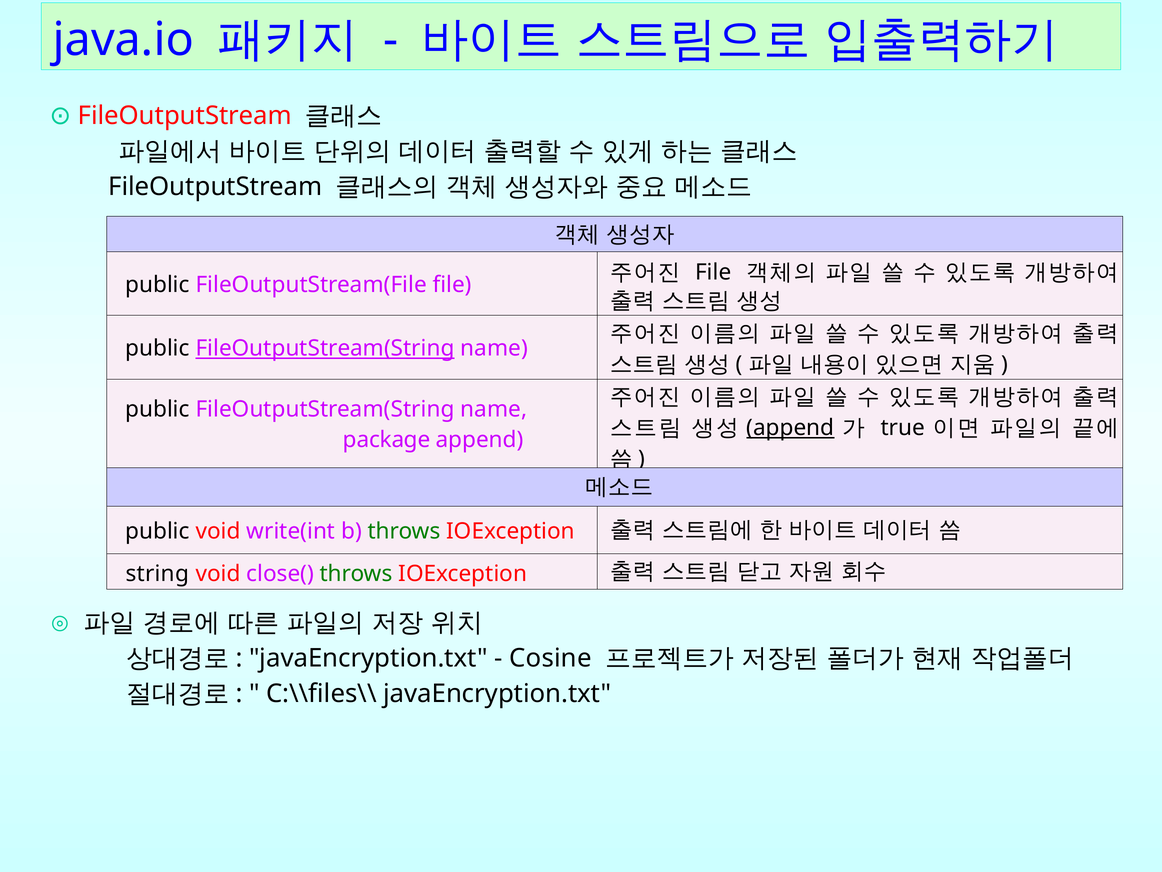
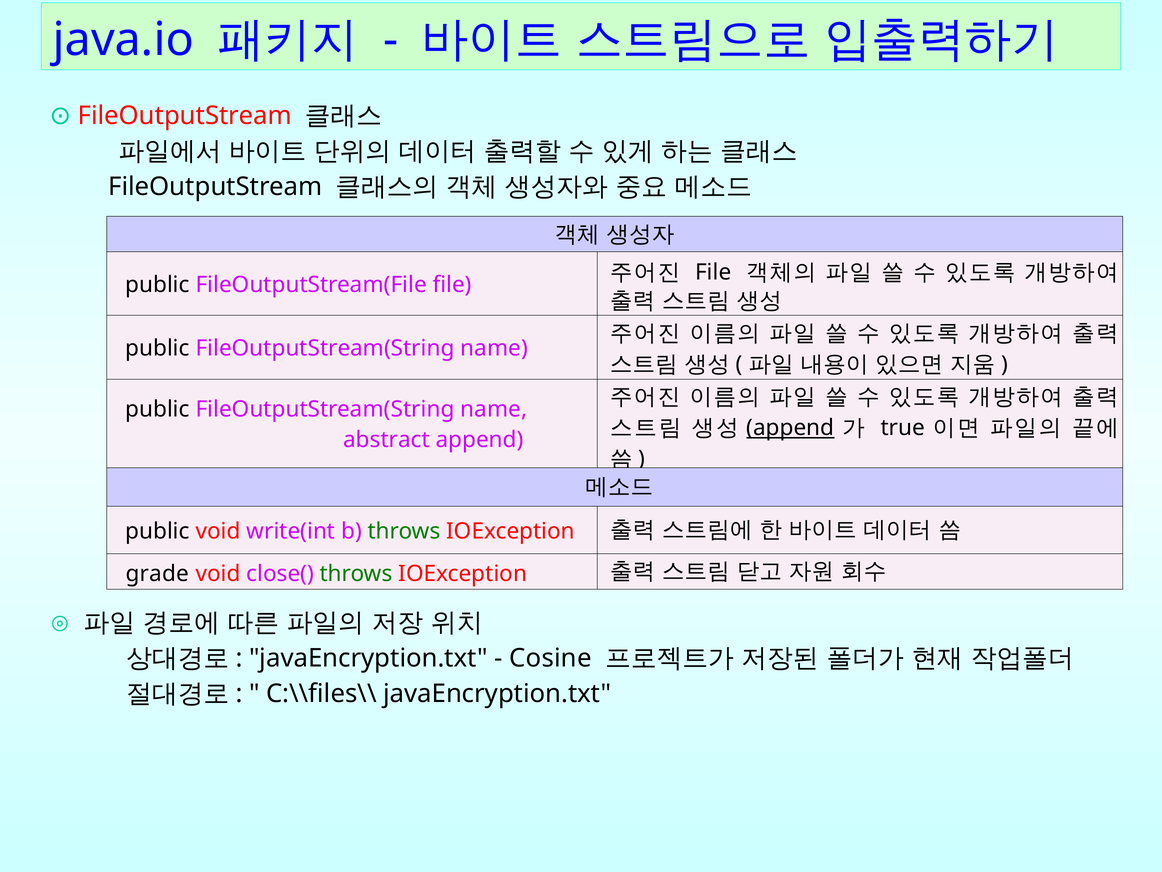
FileOutputStream(String underline: present -> none (325, 348)
package: package -> abstract (387, 440)
string: string -> grade (157, 574)
